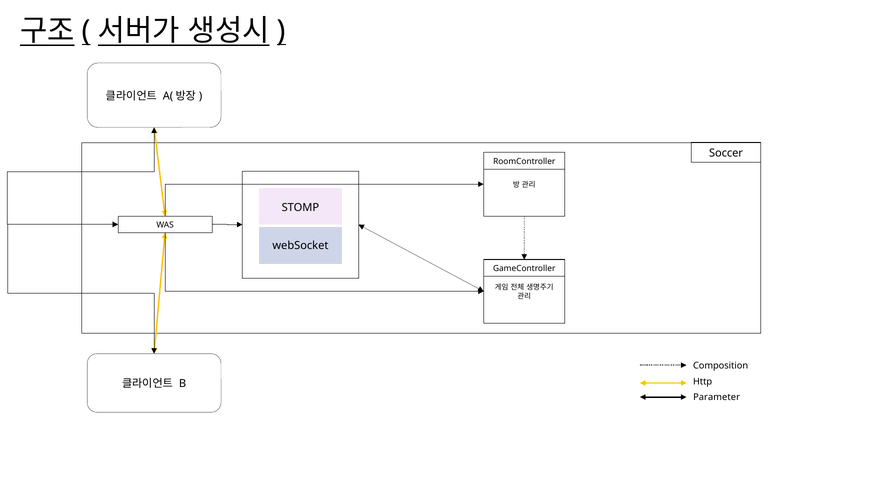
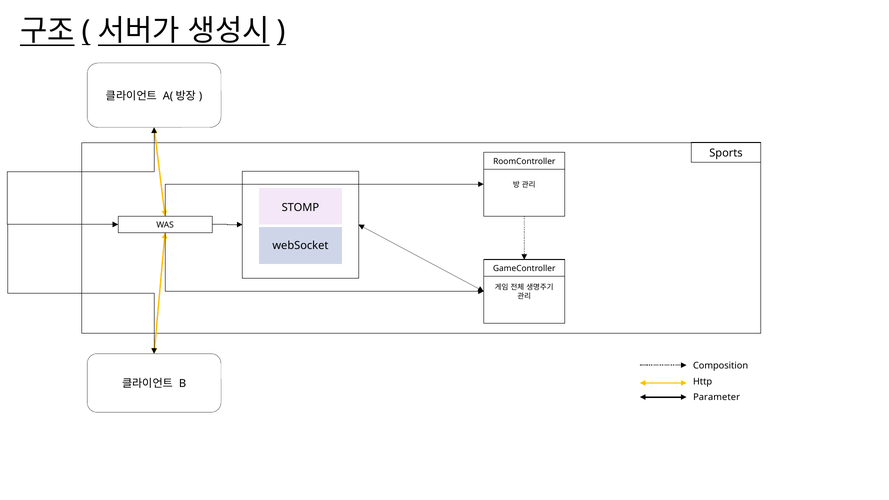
Soccer: Soccer -> Sports (726, 153)
